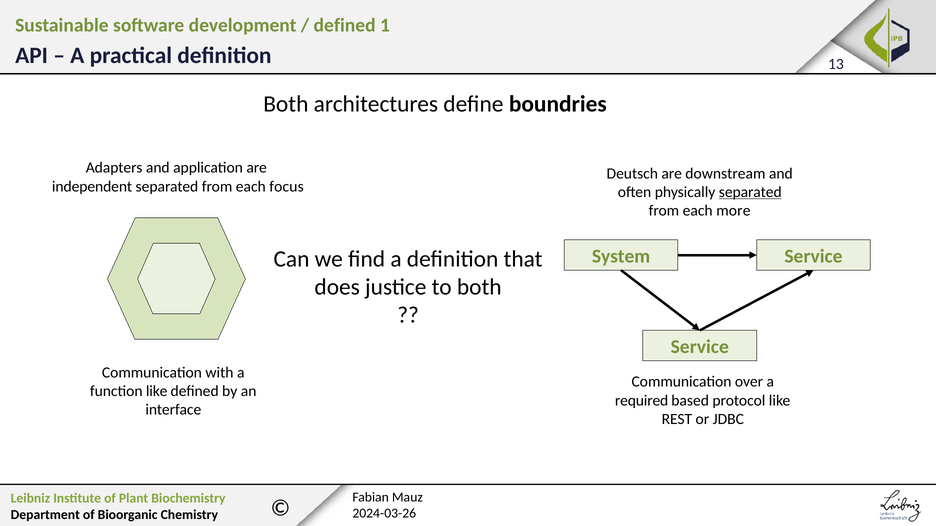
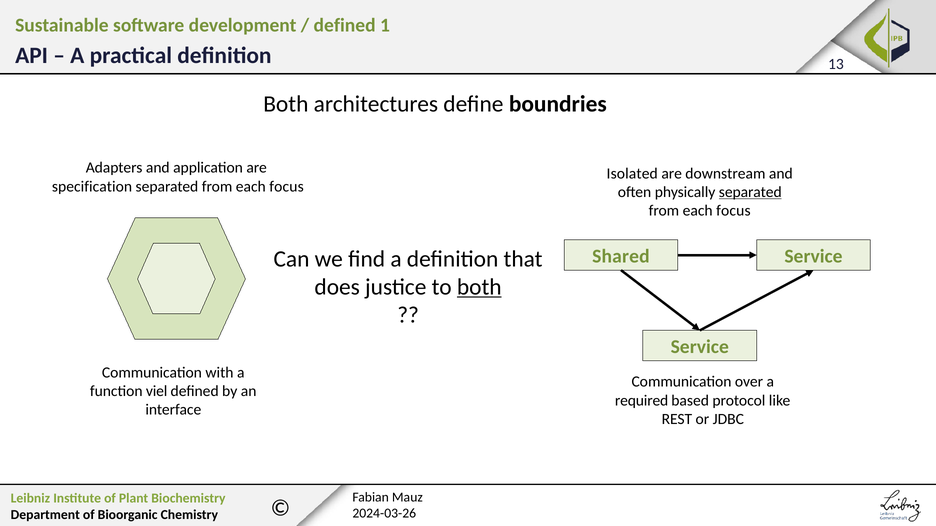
Deutsch: Deutsch -> Isolated (632, 174)
independent: independent -> specification (92, 187)
more: more -> focus (733, 211)
System: System -> Shared (621, 257)
both underline: none -> present (479, 287)
function like: like -> viel (157, 391)
